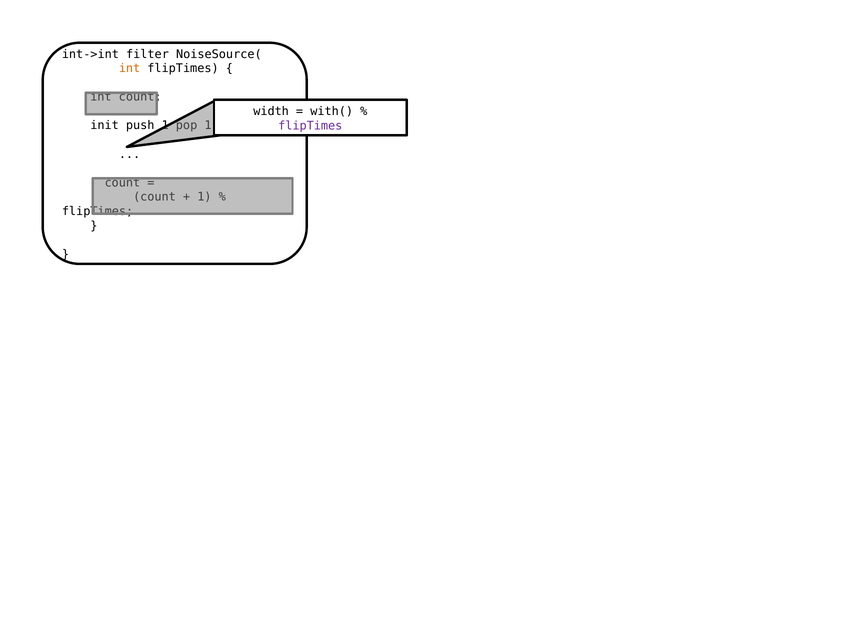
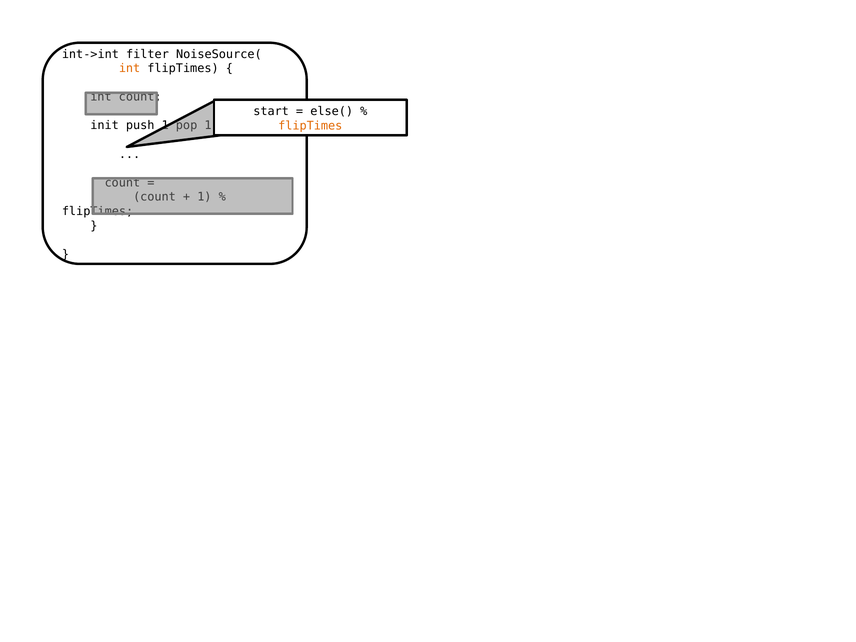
width: width -> start (271, 111)
with(: with( -> else( (332, 111)
flipTimes colour: purple -> orange (310, 126)
